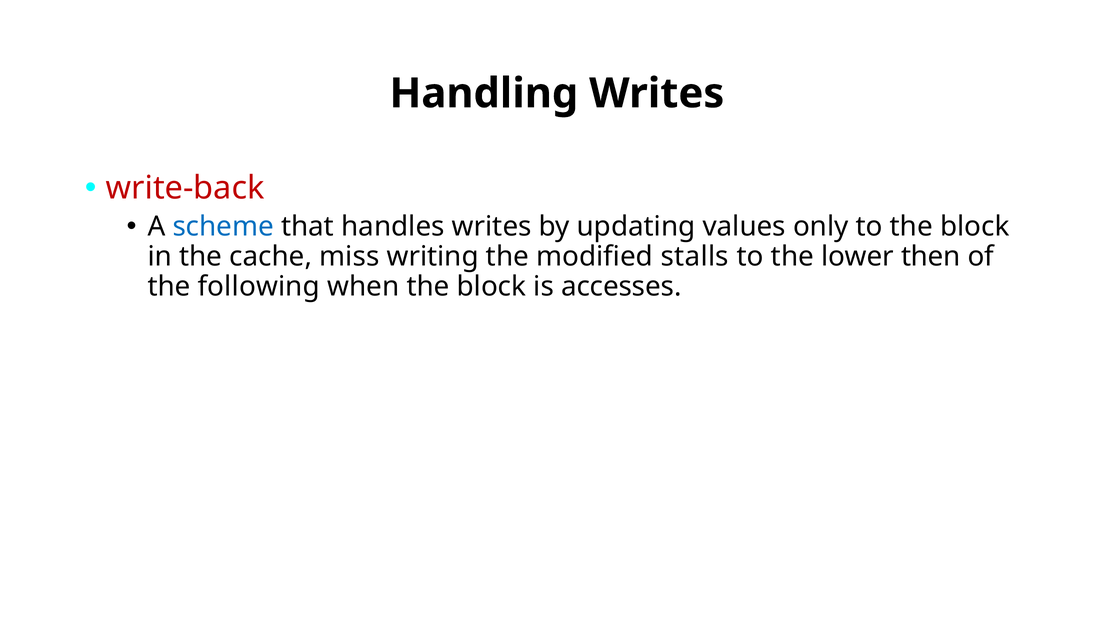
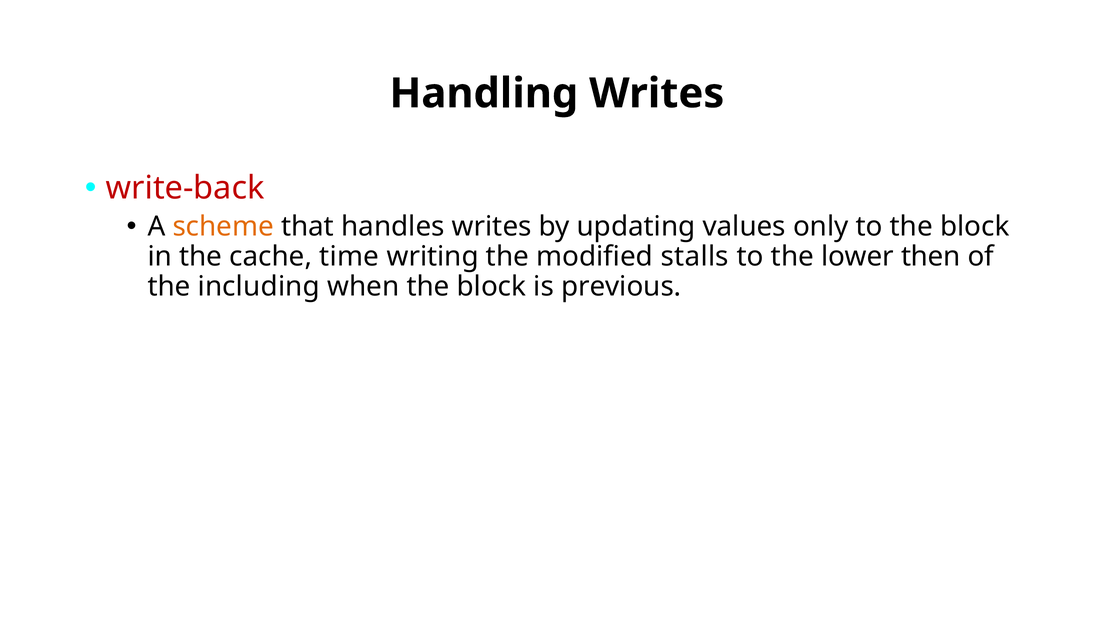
scheme colour: blue -> orange (223, 227)
miss: miss -> time (349, 257)
following: following -> including (259, 287)
accesses: accesses -> previous (621, 287)
